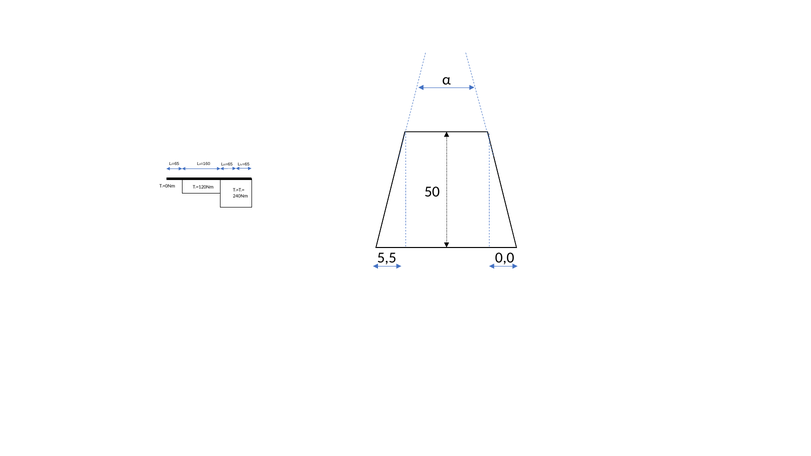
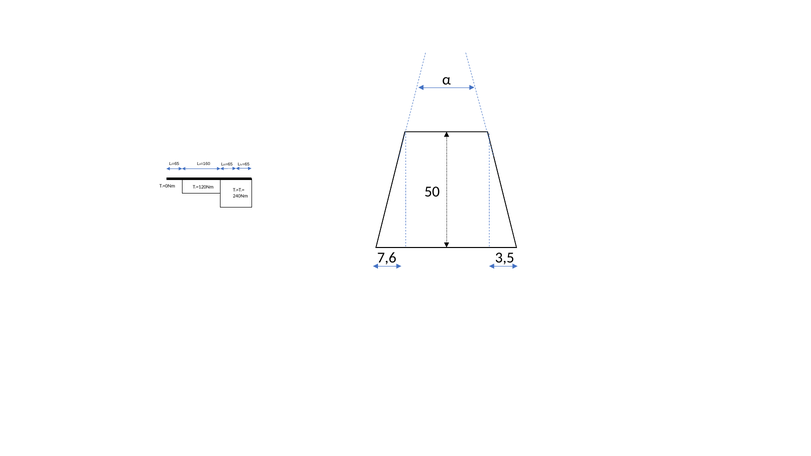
5,5: 5,5 -> 7,6 (387, 258)
0,0: 0,0 -> 3,5 (505, 258)
